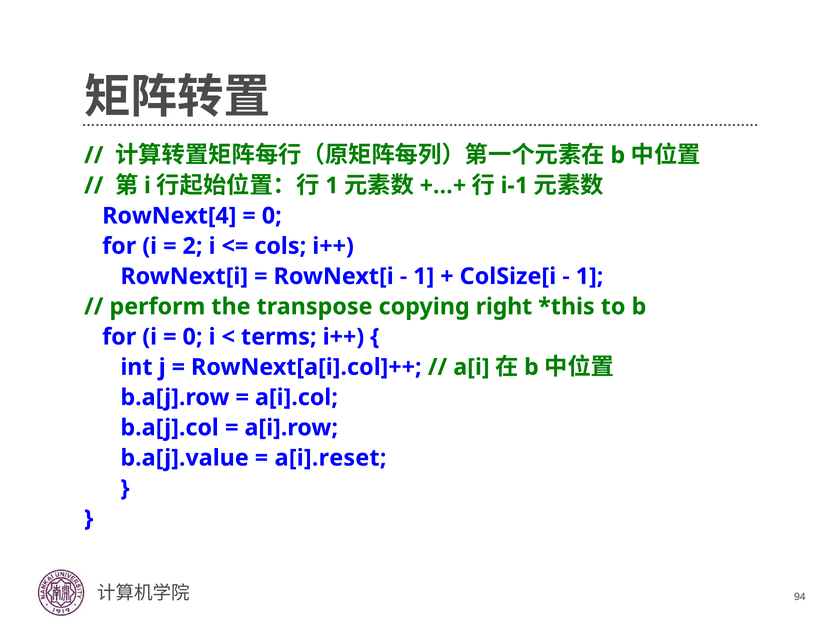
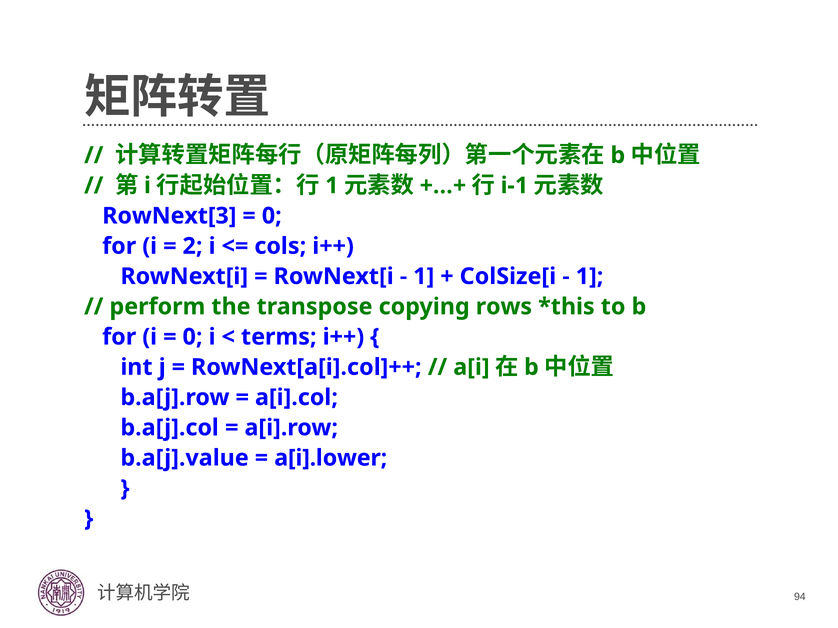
RowNext[4: RowNext[4 -> RowNext[3 (169, 216)
right: right -> rows (504, 307)
a[i].reset: a[i].reset -> a[i].lower (331, 458)
